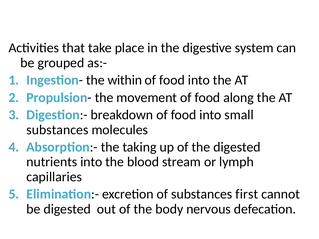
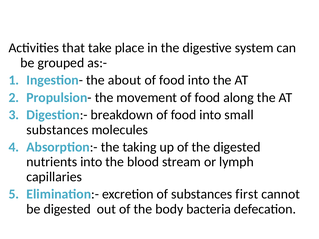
within: within -> about (125, 80)
nervous: nervous -> bacteria (209, 209)
